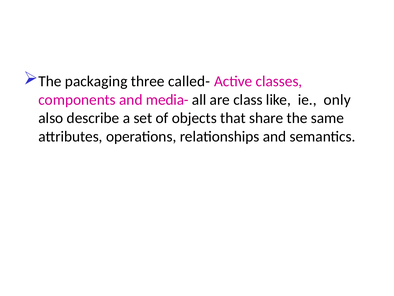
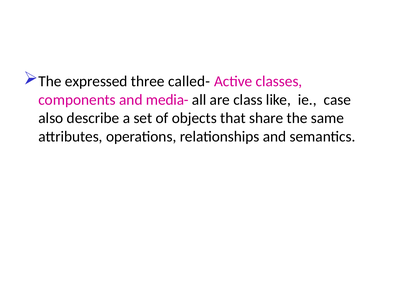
packaging: packaging -> expressed (96, 81)
only: only -> case (337, 100)
